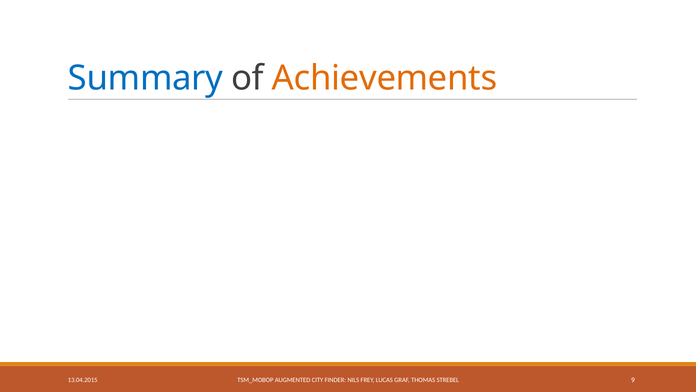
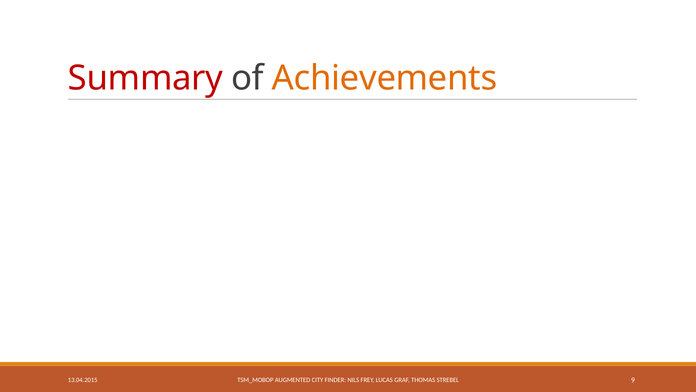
Summary colour: blue -> red (146, 78)
